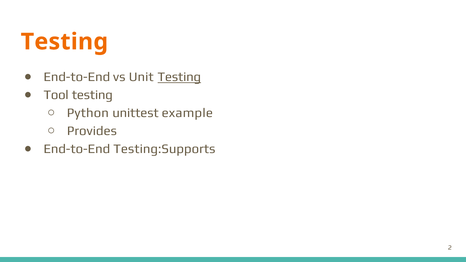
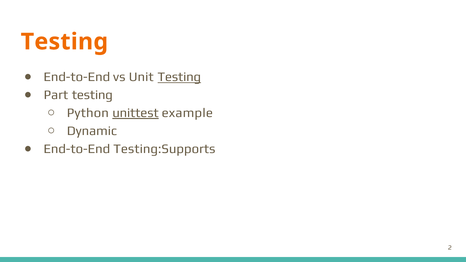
Tool: Tool -> Part (56, 95)
unittest underline: none -> present (136, 113)
Provides: Provides -> Dynamic (92, 131)
